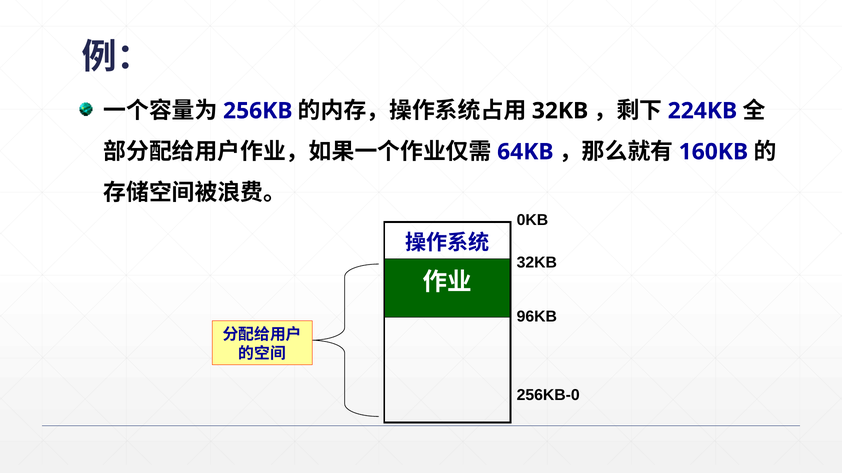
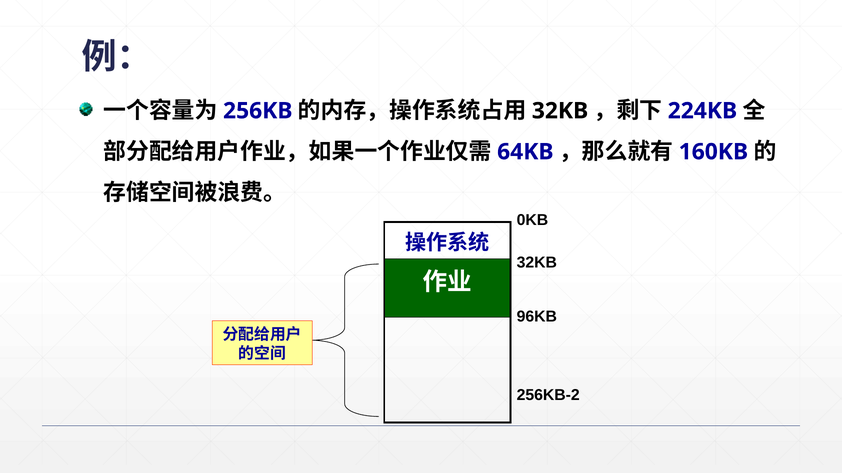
256KB-0: 256KB-0 -> 256KB-2 (548, 395)
